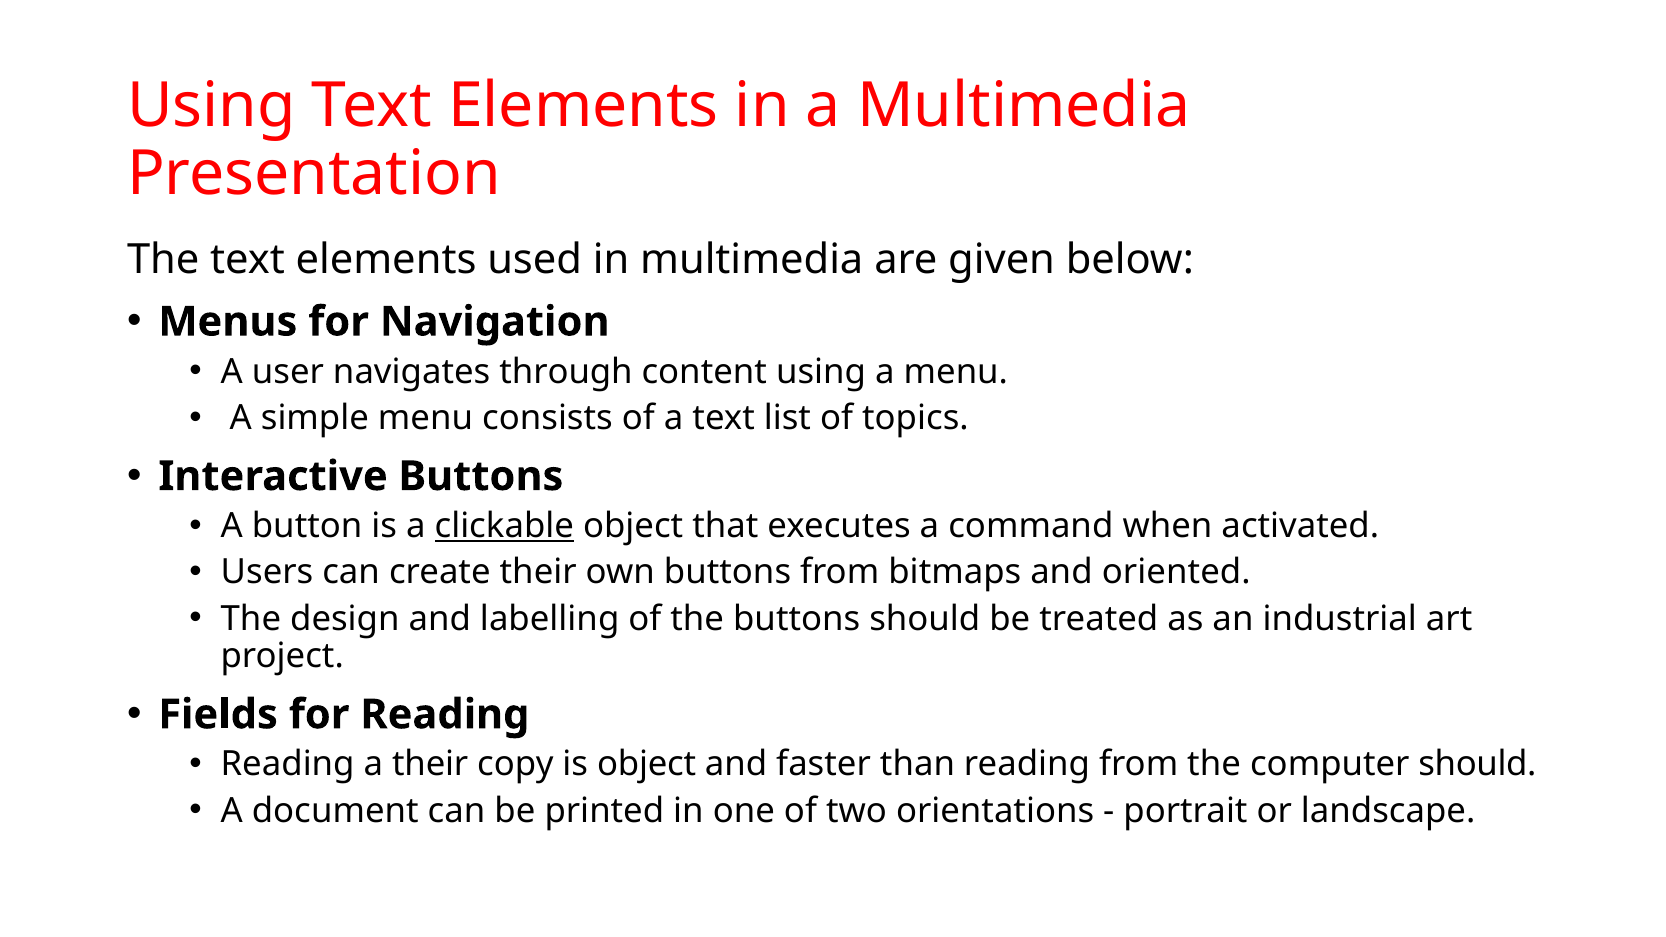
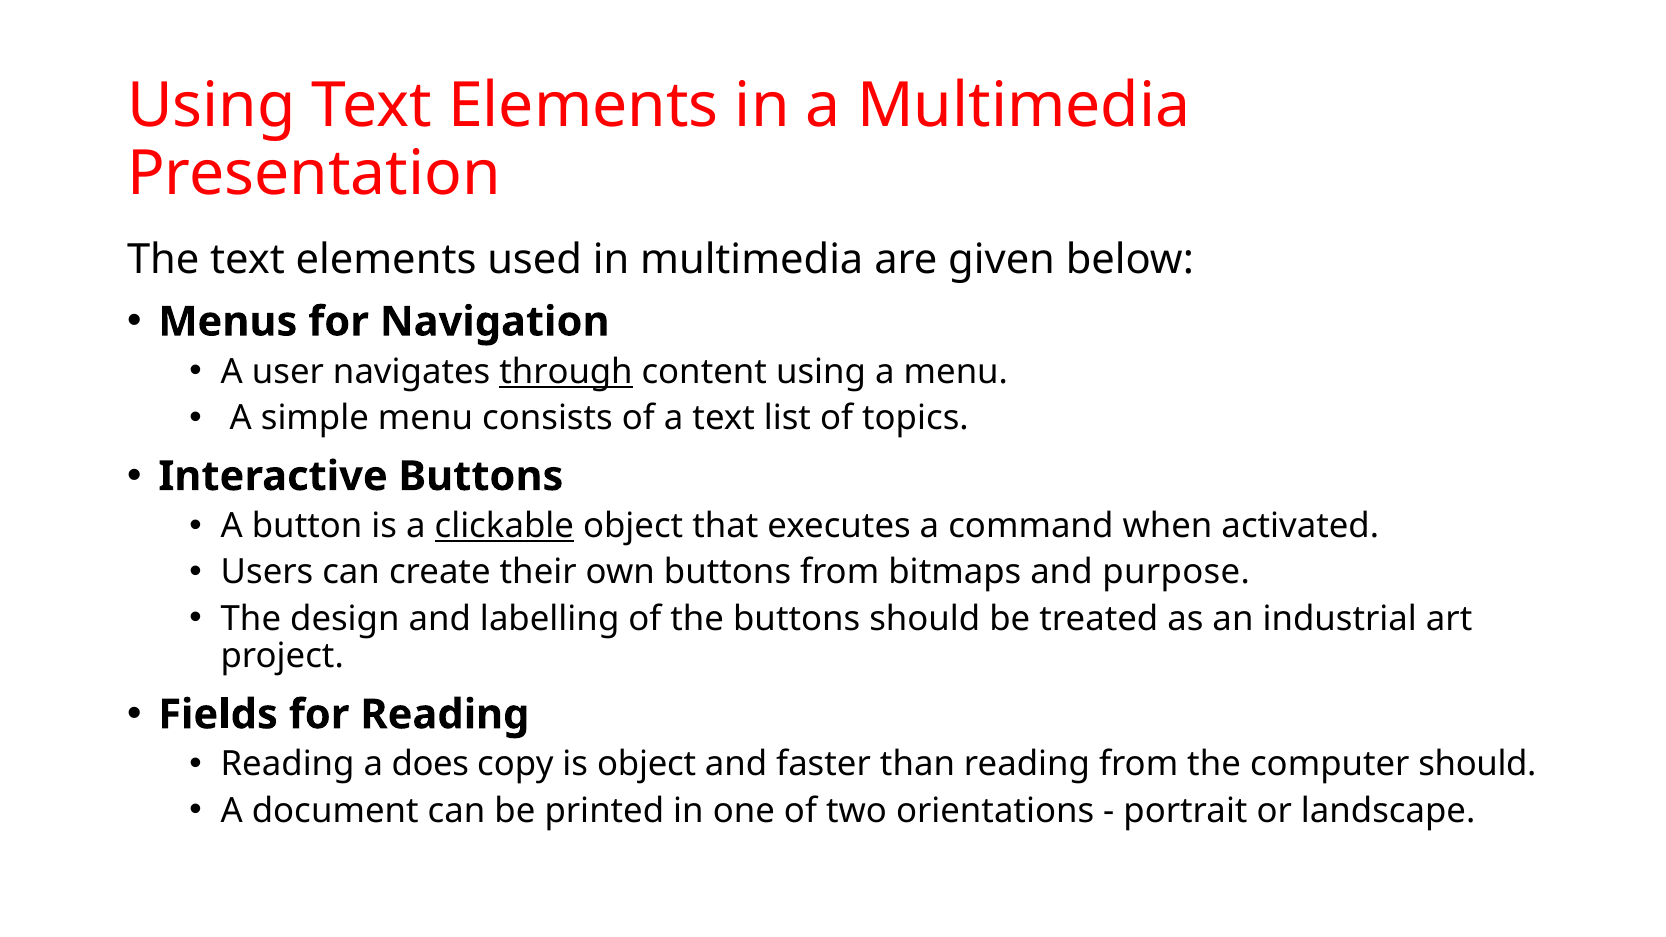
through underline: none -> present (566, 372)
oriented: oriented -> purpose (1176, 573)
a their: their -> does (430, 765)
